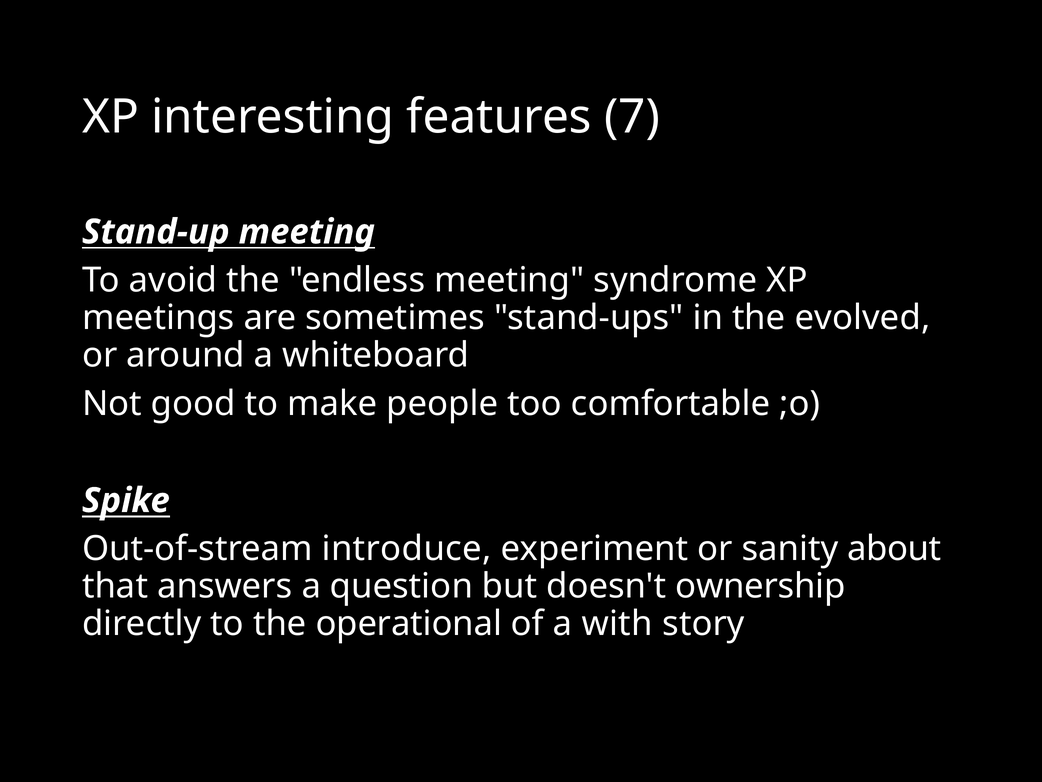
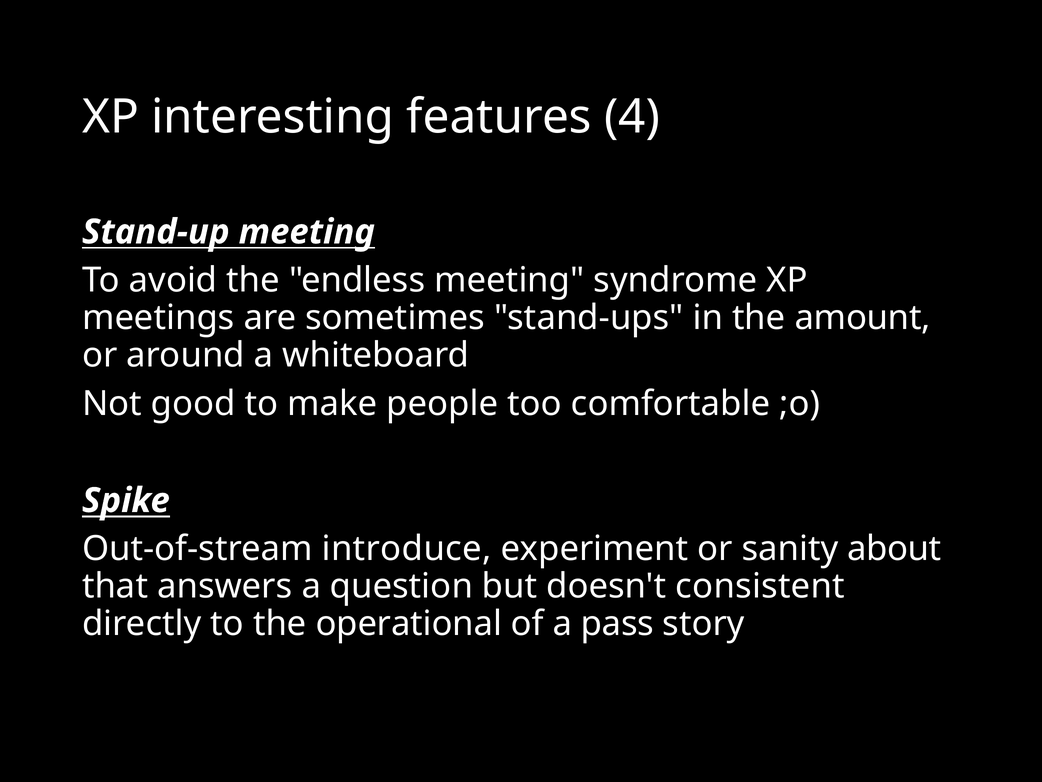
7: 7 -> 4 (632, 117)
evolved: evolved -> amount (863, 318)
ownership: ownership -> consistent (760, 586)
with: with -> pass (618, 624)
